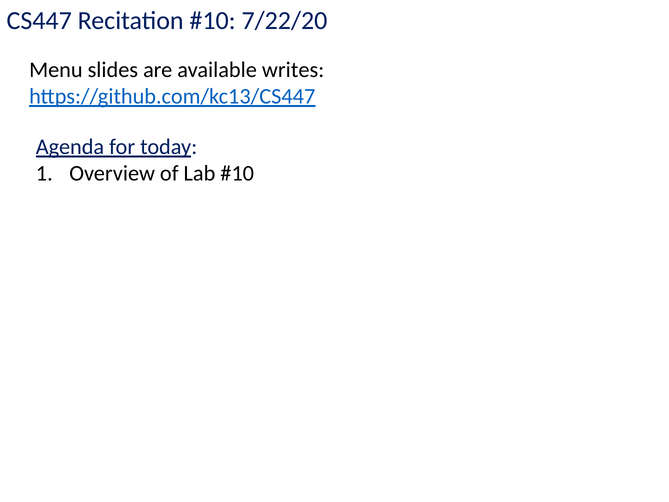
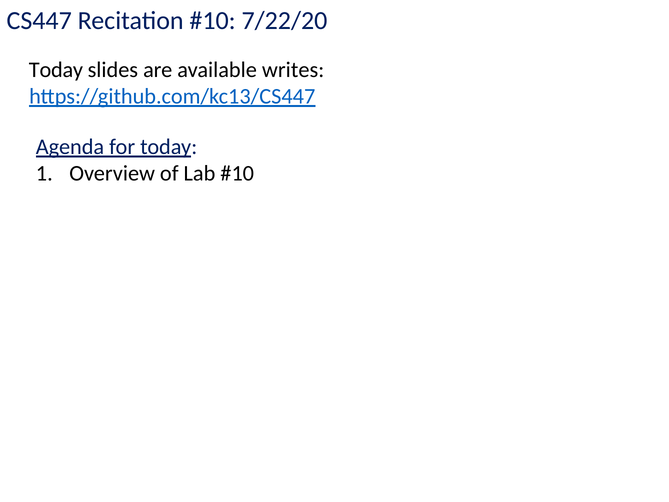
Menu: Menu -> Today (56, 70)
